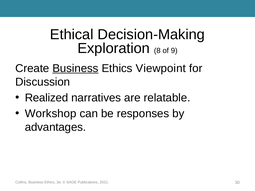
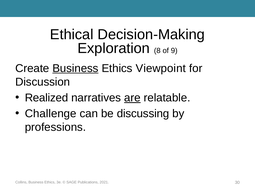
are underline: none -> present (132, 98)
Workshop: Workshop -> Challenge (51, 114)
responses: responses -> discussing (143, 114)
advantages: advantages -> professions (55, 127)
